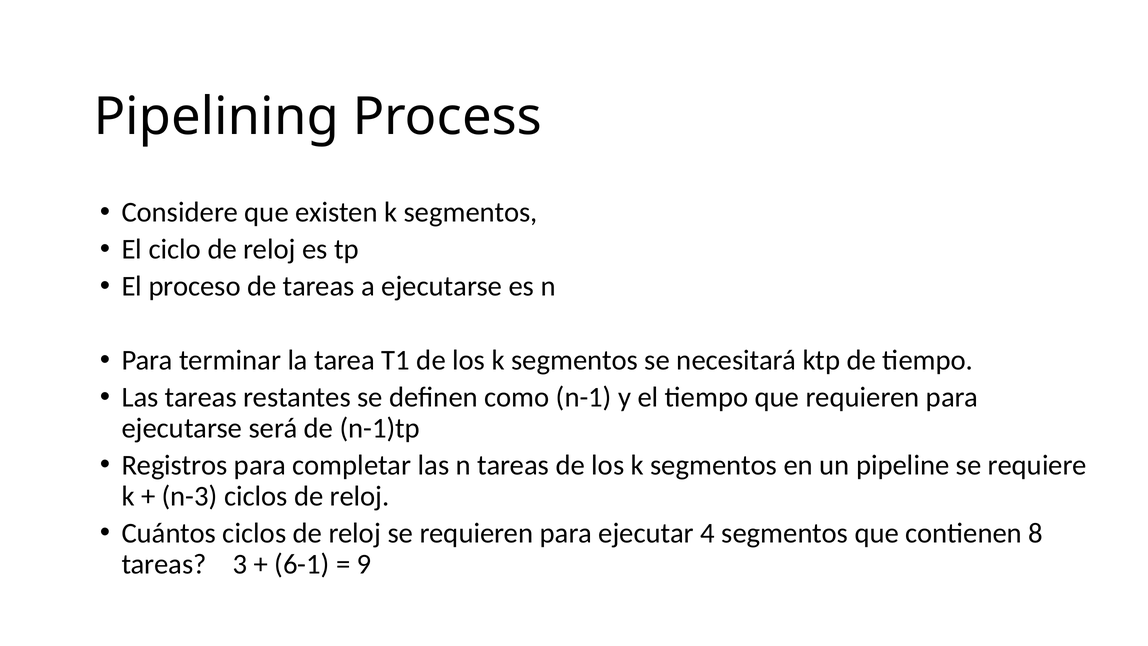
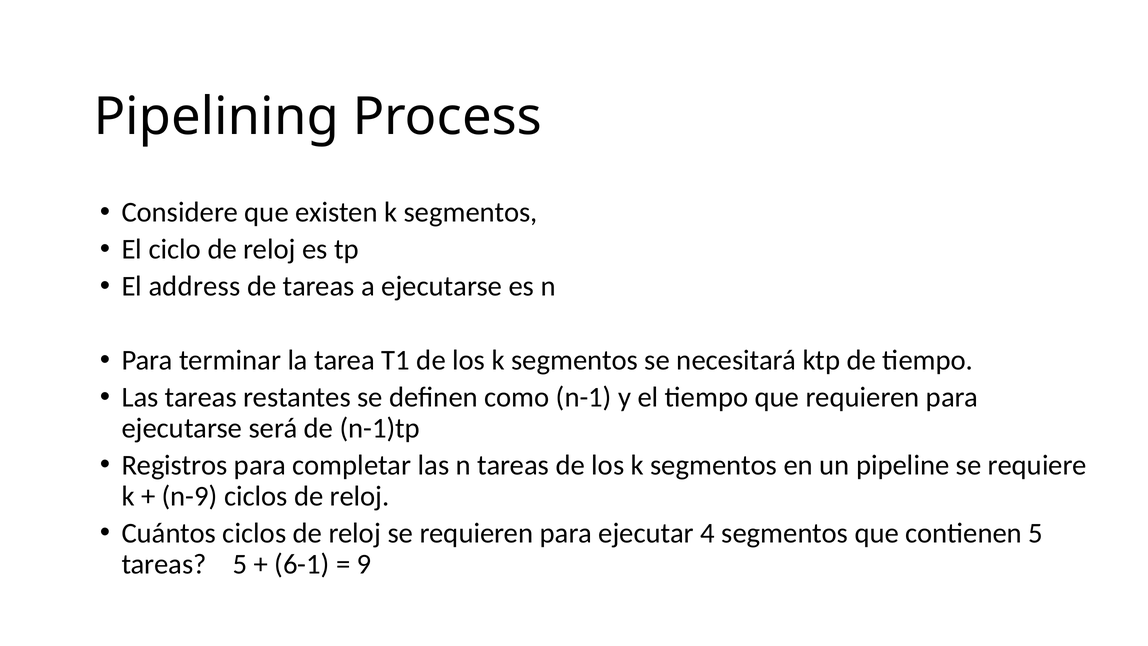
proceso: proceso -> address (194, 286)
n-3: n-3 -> n-9 (190, 496)
contienen 8: 8 -> 5 (1036, 533)
tareas 3: 3 -> 5 (240, 564)
